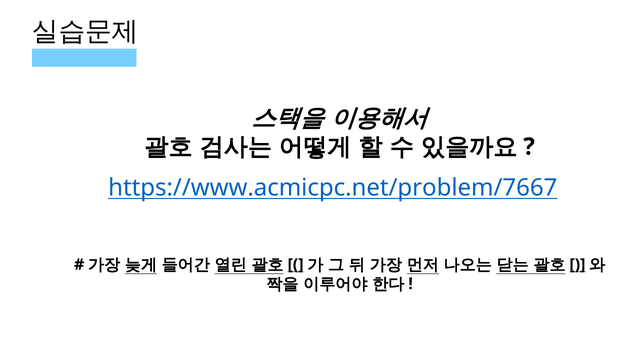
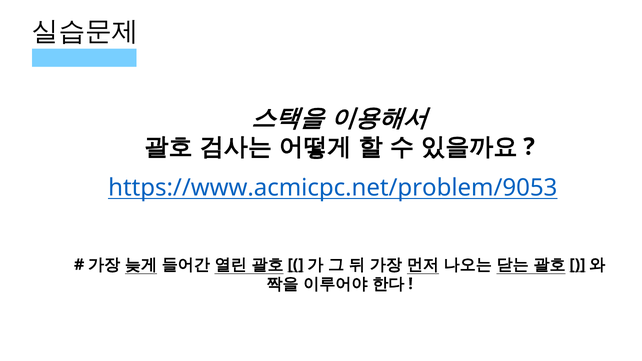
https://www.acmicpc.net/problem/7667: https://www.acmicpc.net/problem/7667 -> https://www.acmicpc.net/problem/9053 (333, 188)
